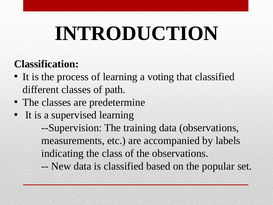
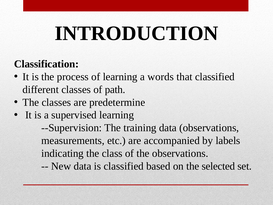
voting: voting -> words (161, 77)
popular: popular -> selected (218, 166)
